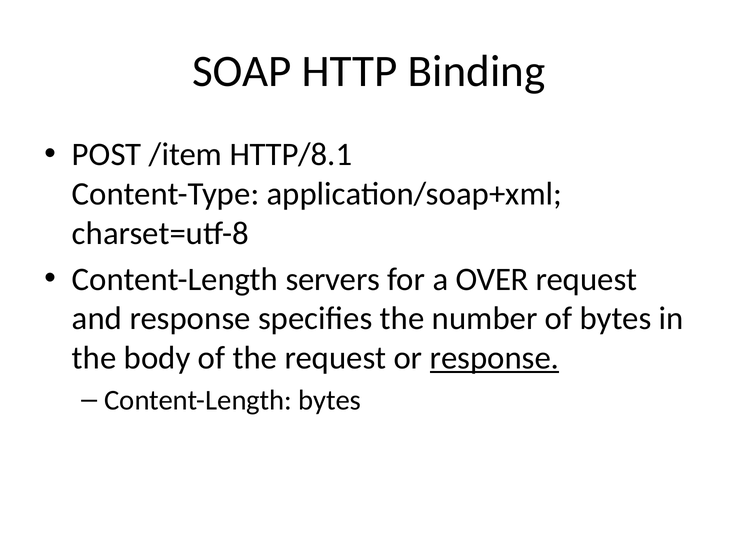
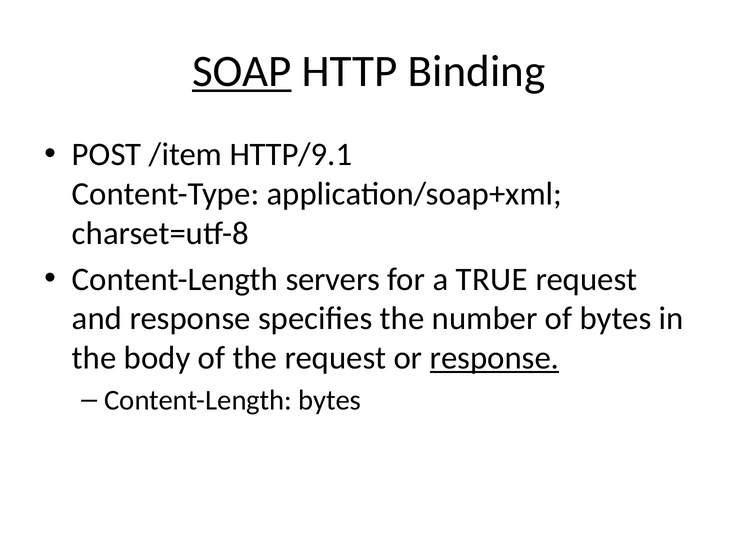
SOAP underline: none -> present (242, 71)
HTTP/8.1: HTTP/8.1 -> HTTP/9.1 (291, 155)
OVER: OVER -> TRUE (492, 279)
